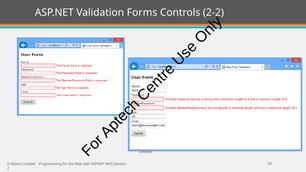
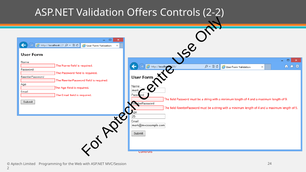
Forms: Forms -> Offers (142, 12)
